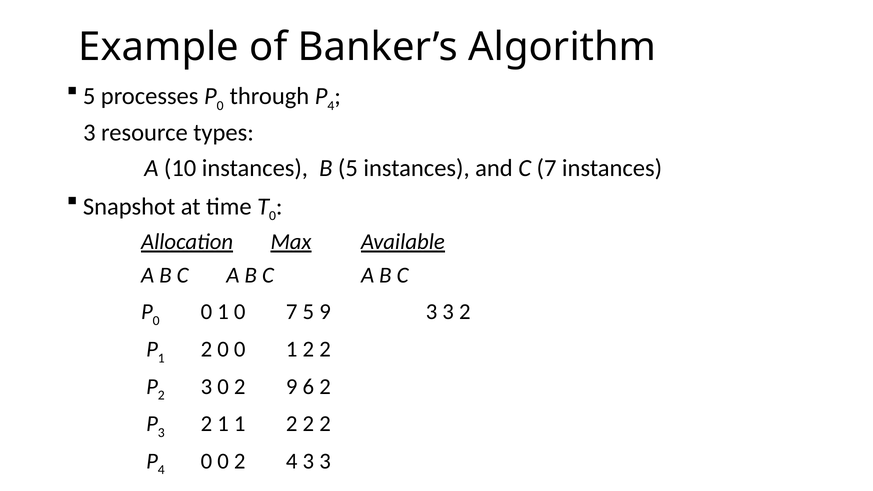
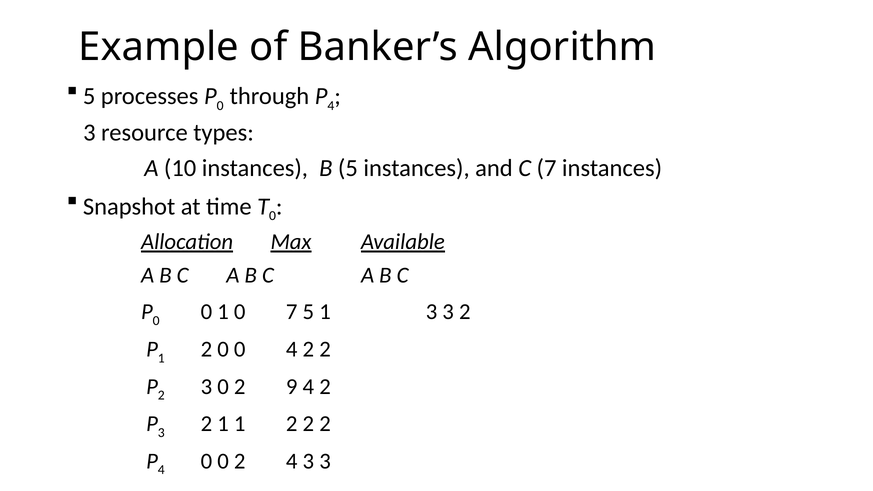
5 9: 9 -> 1 (325, 312)
2 0 0 1: 1 -> 4 (292, 349)
9 6: 6 -> 4 (308, 387)
